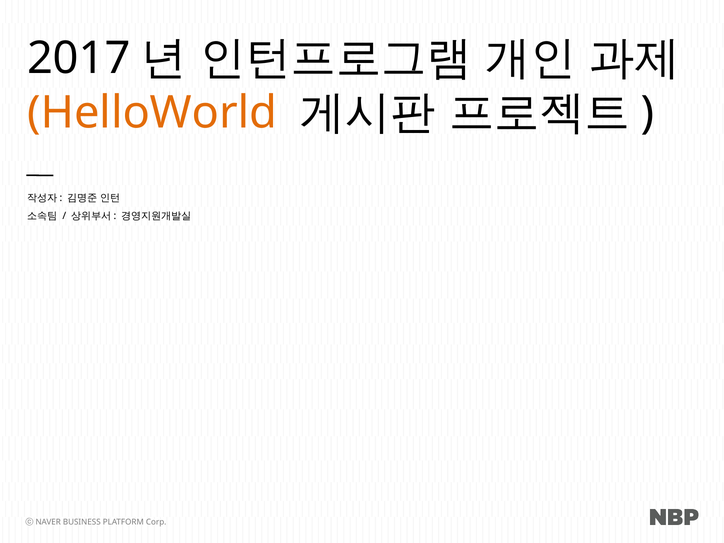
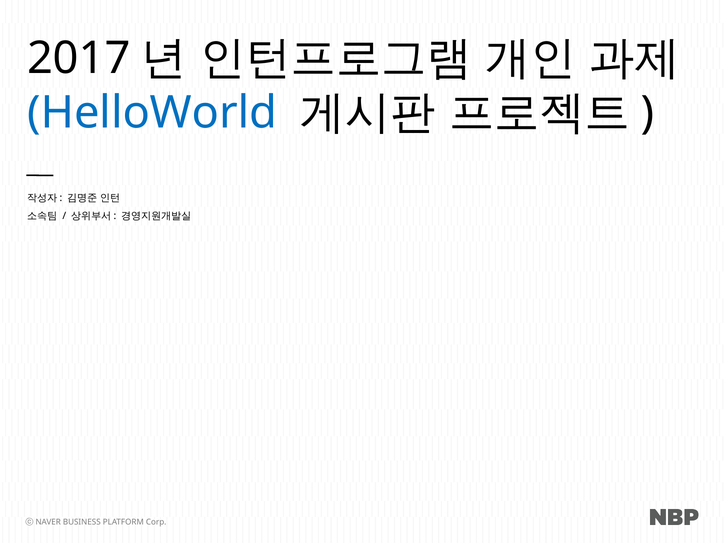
HelloWorld colour: orange -> blue (152, 113)
